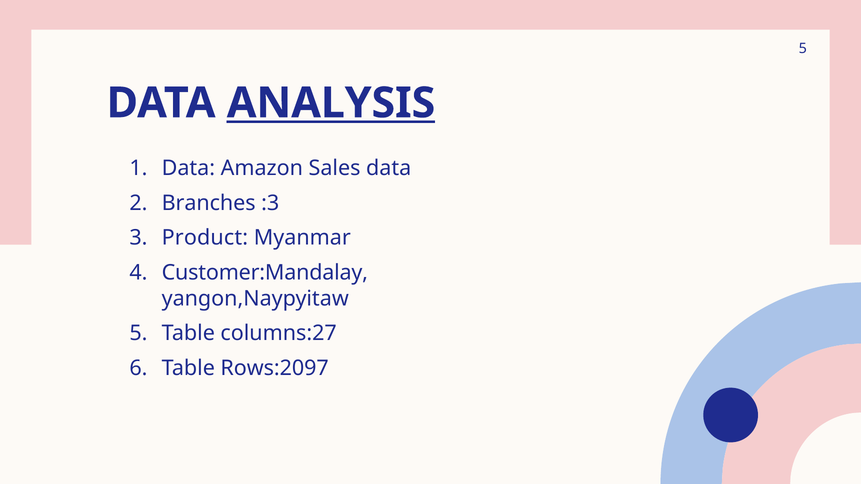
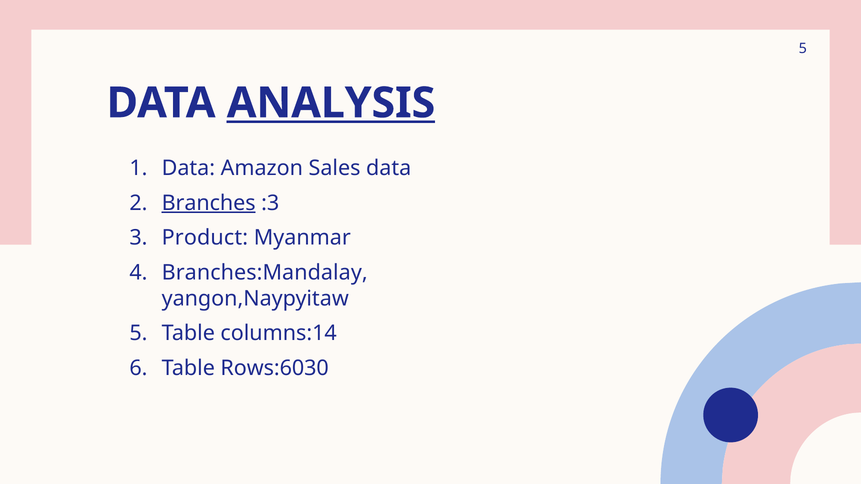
Branches underline: none -> present (209, 203)
Customer:Mandalay: Customer:Mandalay -> Branches:Mandalay (265, 273)
columns:27: columns:27 -> columns:14 (279, 333)
Rows:2097: Rows:2097 -> Rows:6030 (275, 368)
